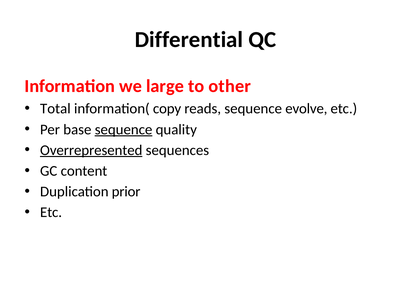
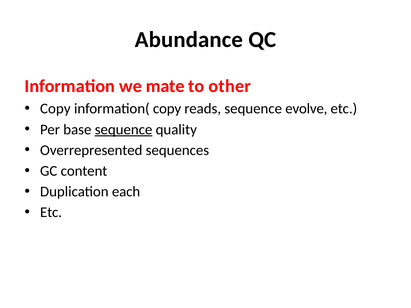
Differential: Differential -> Abundance (189, 40)
large: large -> mate (165, 86)
Total: Total -> Copy (55, 109)
Overrepresented underline: present -> none (91, 150)
prior: prior -> each (126, 192)
